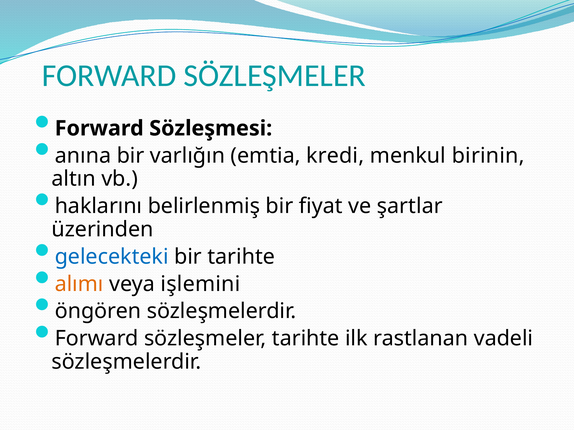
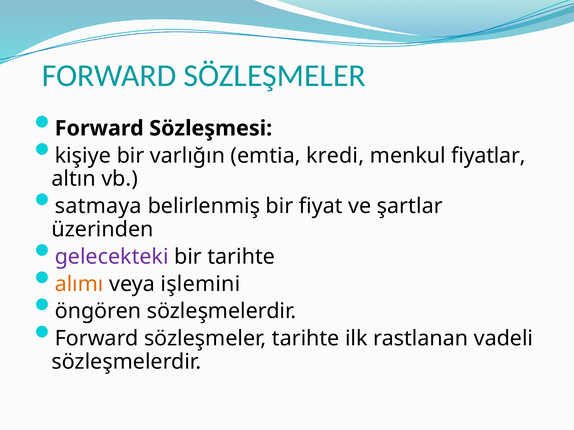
anına: anına -> kişiye (83, 156)
birinin: birinin -> fiyatlar (488, 156)
haklarını: haklarını -> satmaya (98, 206)
gelecekteki colour: blue -> purple (112, 257)
